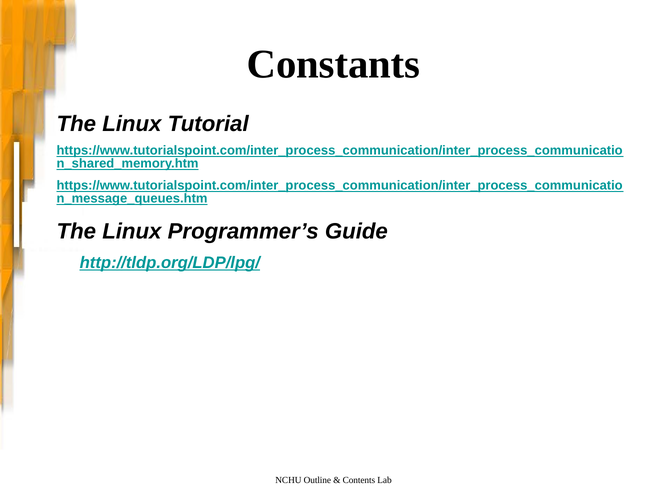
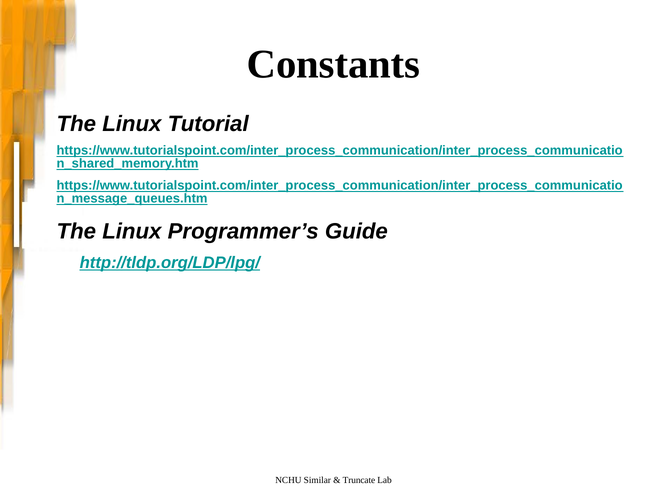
Outline: Outline -> Similar (317, 480)
Contents: Contents -> Truncate (359, 480)
